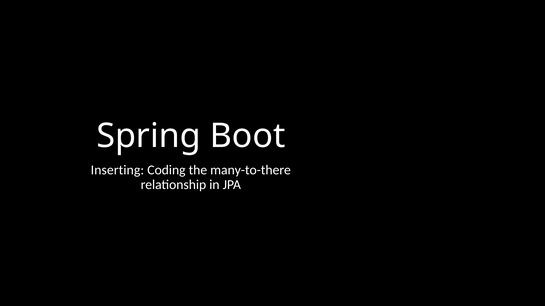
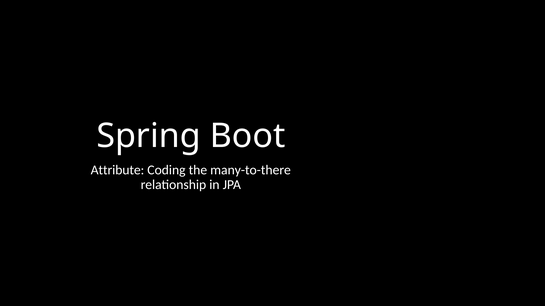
Inserting: Inserting -> Attribute (118, 170)
